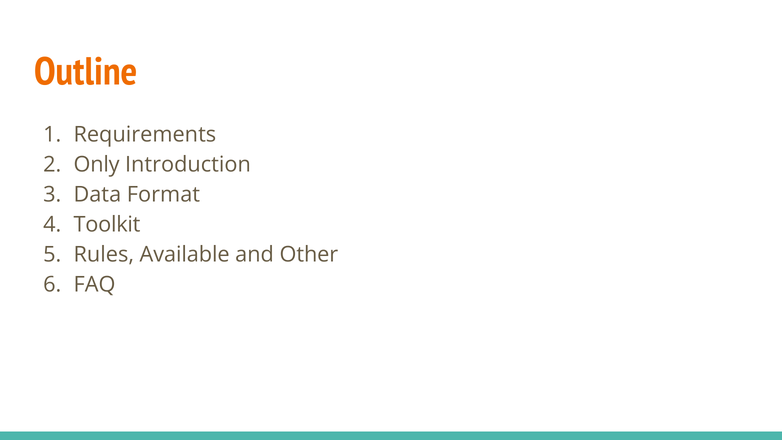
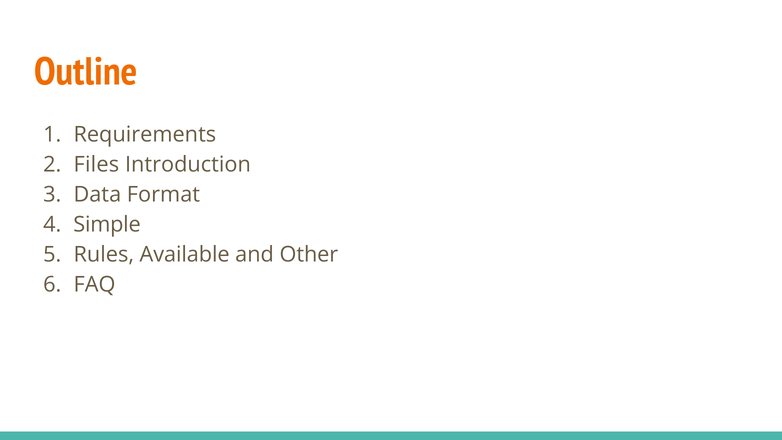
Only: Only -> Files (96, 165)
Toolkit: Toolkit -> Simple (107, 225)
